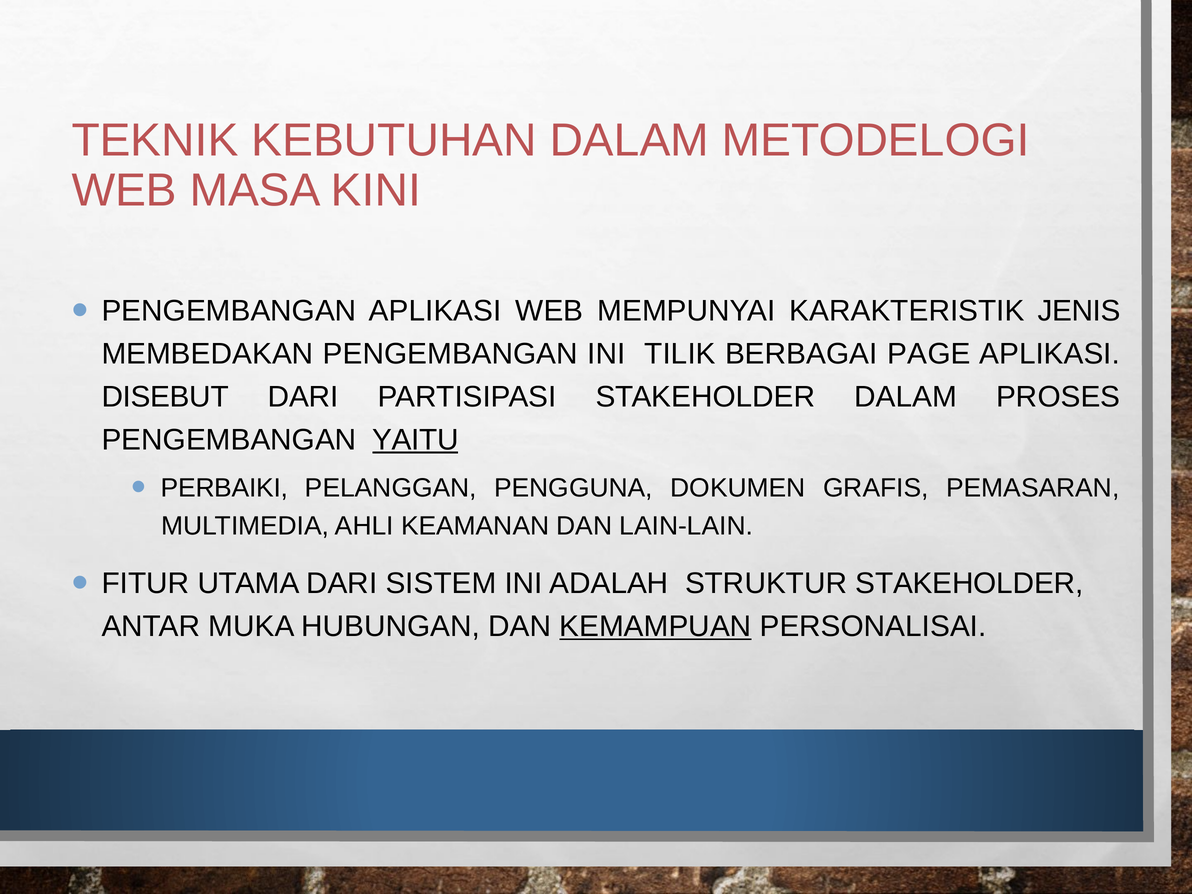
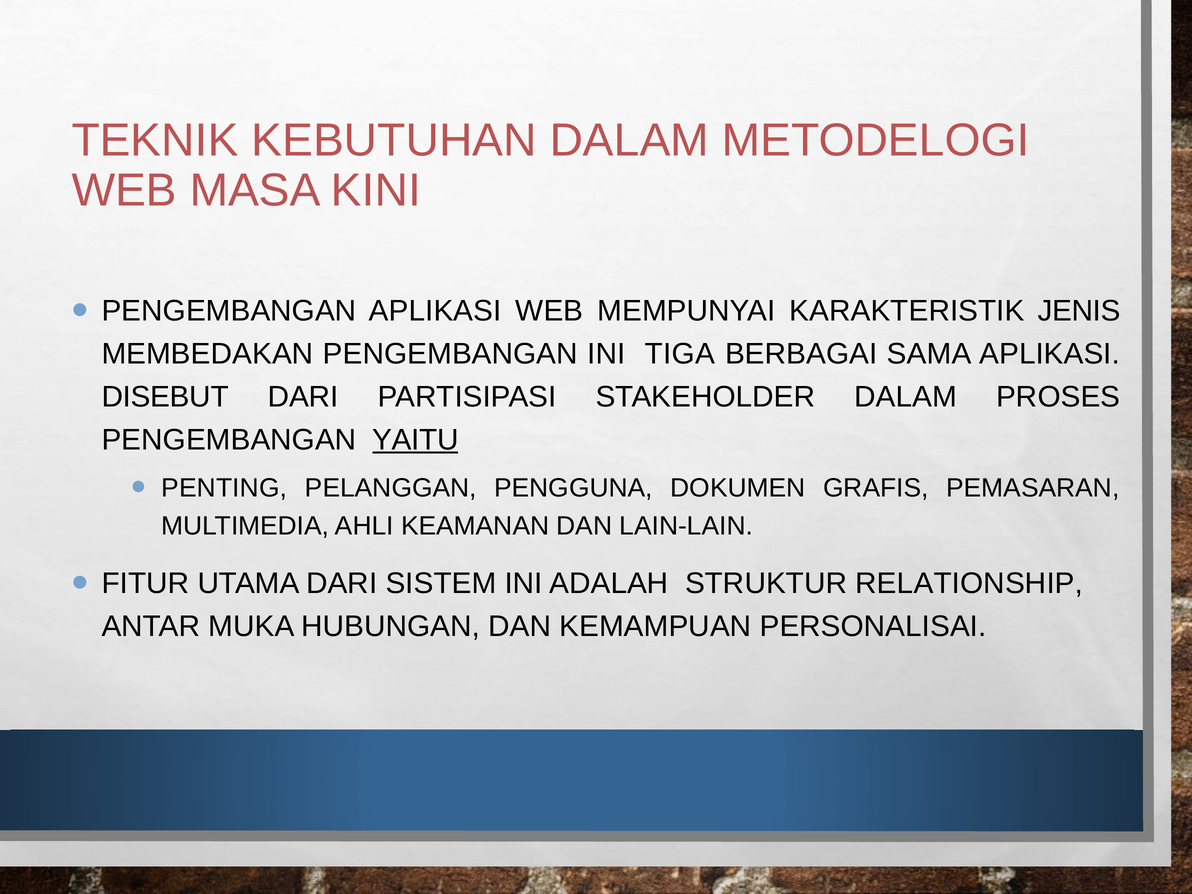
TILIK: TILIK -> TIGA (680, 354)
PAGE: PAGE -> SAMA (929, 354)
PERBAIKI: PERBAIKI -> PENTING (224, 488)
STRUKTUR STAKEHOLDER: STAKEHOLDER -> RELATIONSHIP (969, 584)
KEMAMPUAN underline: present -> none (655, 626)
